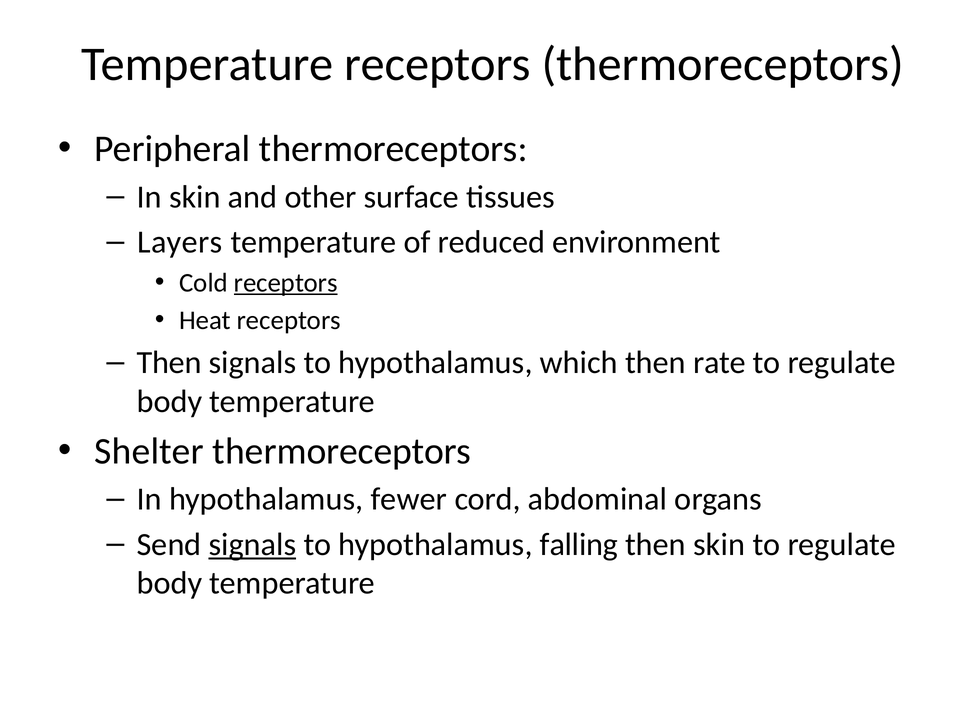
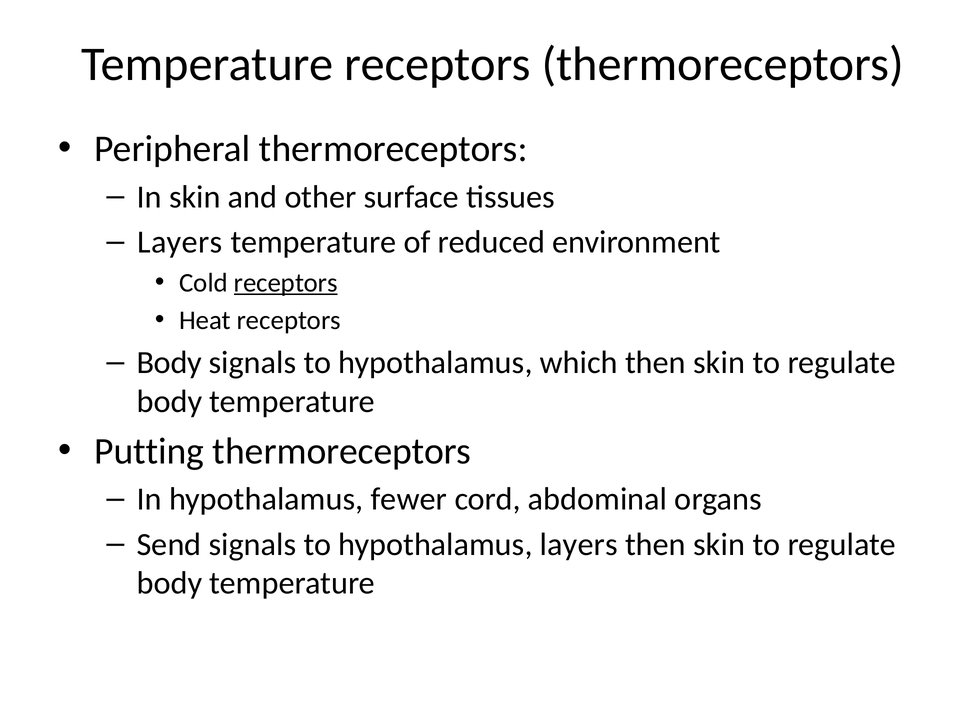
Then: Then -> Body (169, 363)
which then rate: rate -> skin (719, 363)
Shelter: Shelter -> Putting (149, 451)
signals underline: present -> none (252, 544)
hypothalamus falling: falling -> layers (579, 544)
